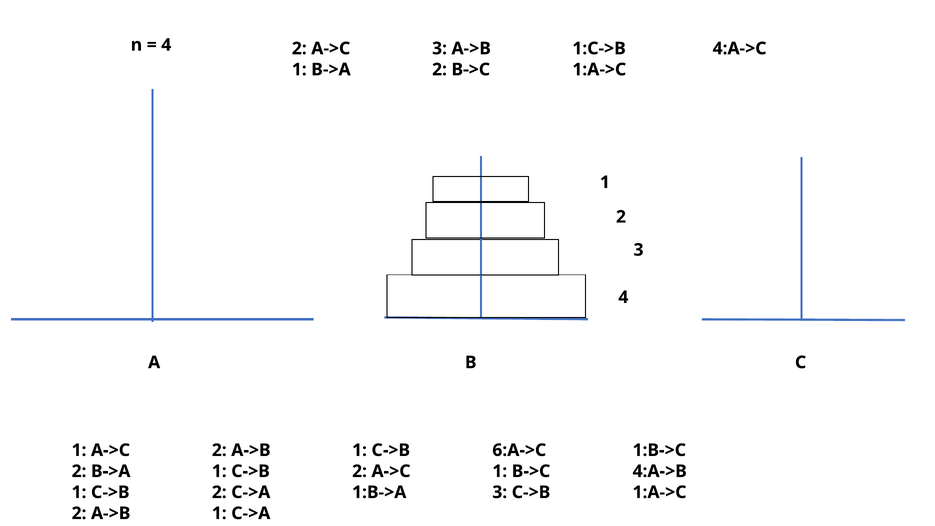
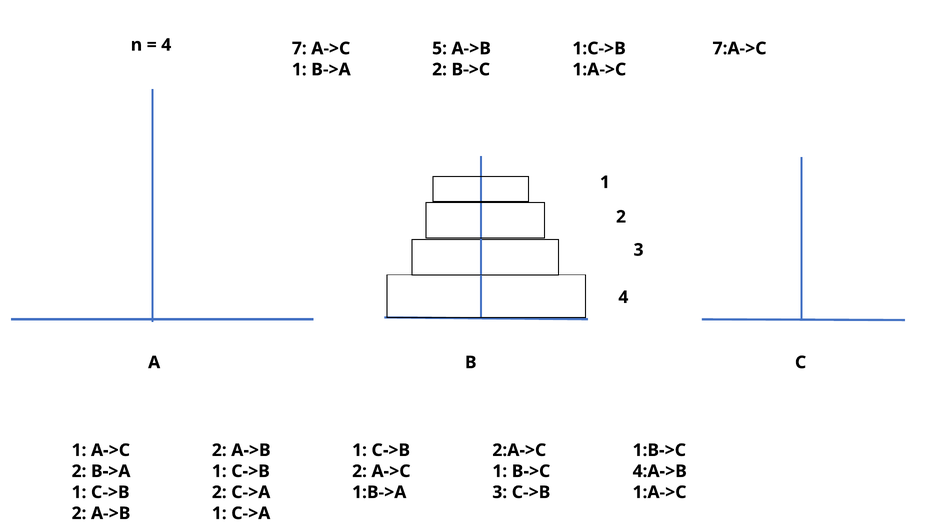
2: 2 -> 7 (299, 48)
A->C 3: 3 -> 5 (440, 48)
4:A->C: 4:A->C -> 7:A->C (740, 48)
6:A->C: 6:A->C -> 2:A->C (519, 450)
